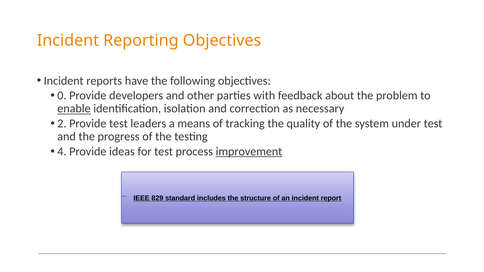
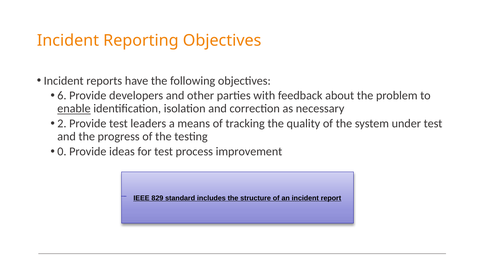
0: 0 -> 6 (62, 96)
4: 4 -> 0 (62, 152)
improvement underline: present -> none (249, 152)
